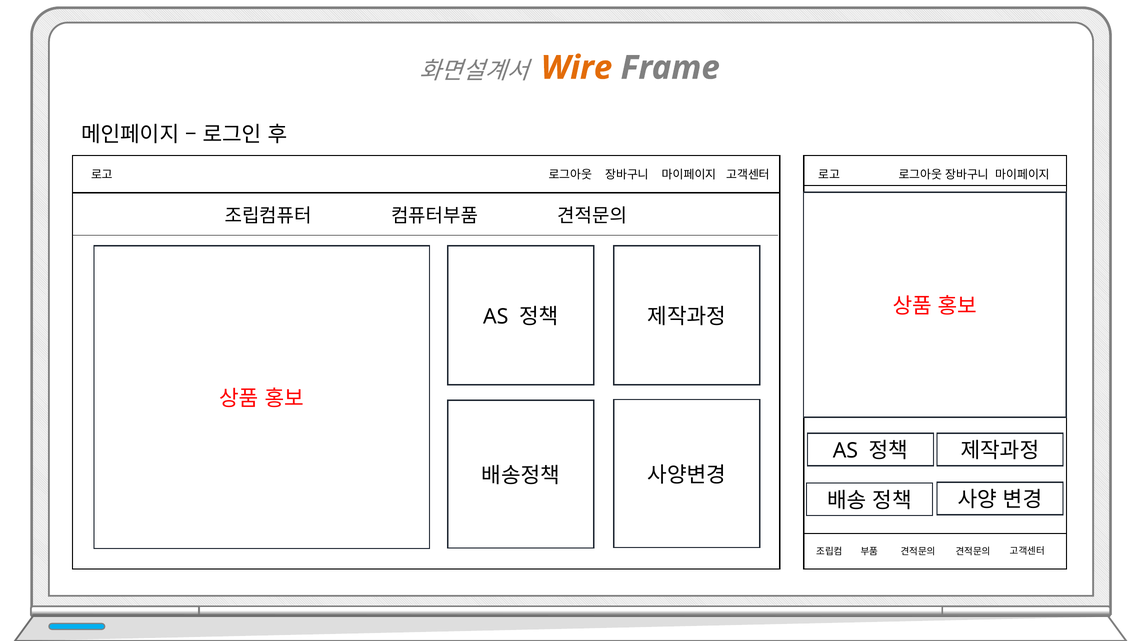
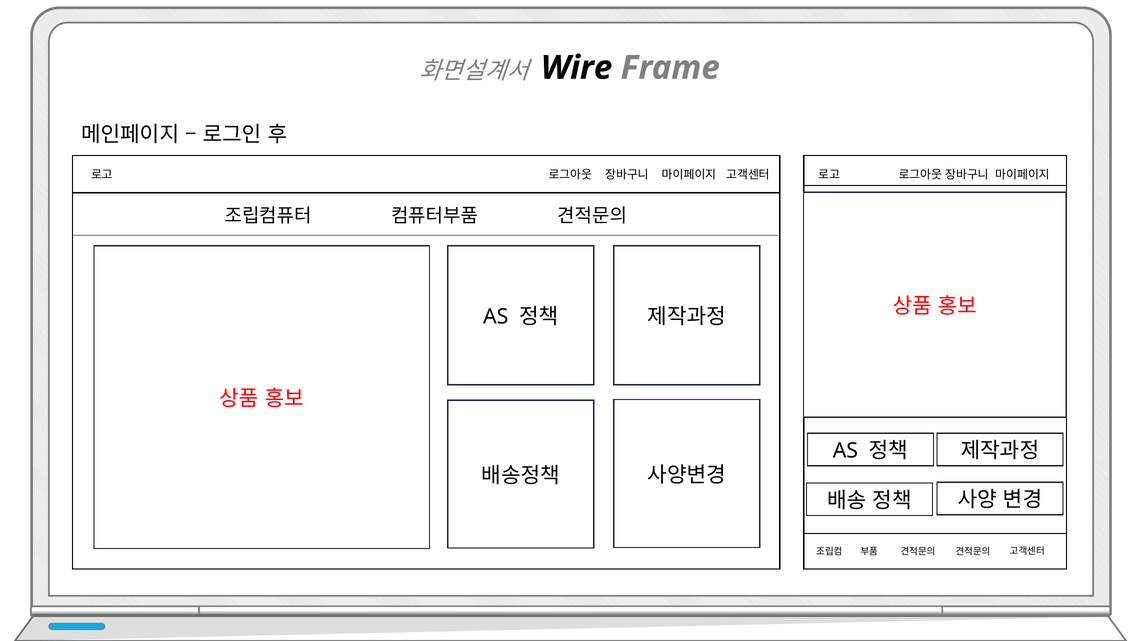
Wire colour: orange -> black (577, 68)
